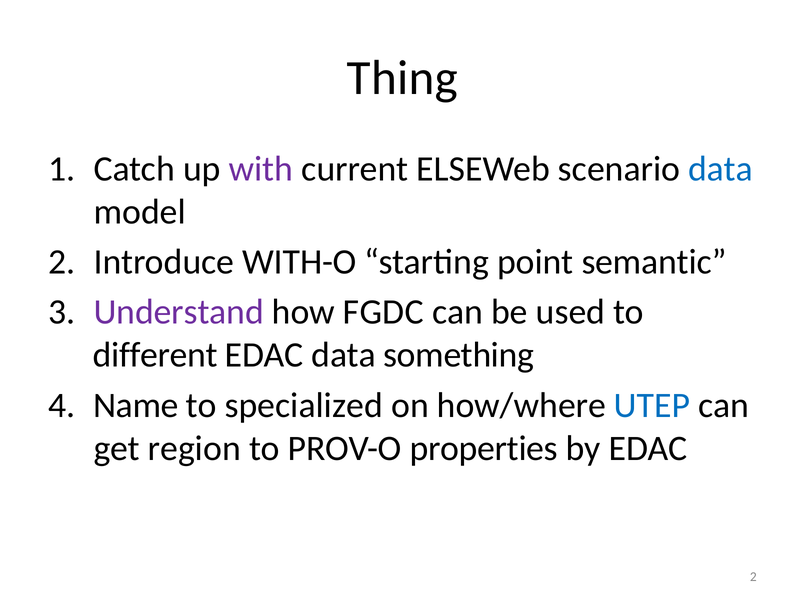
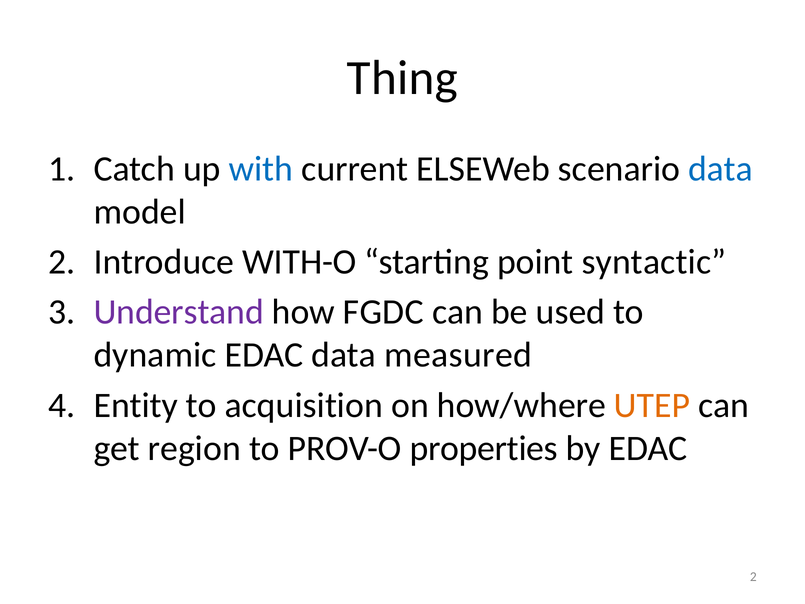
with colour: purple -> blue (261, 169)
semantic: semantic -> syntactic (654, 262)
different: different -> dynamic (155, 355)
something: something -> measured (458, 355)
Name: Name -> Entity (136, 405)
specialized: specialized -> acquisition (304, 405)
UTEP colour: blue -> orange (652, 405)
